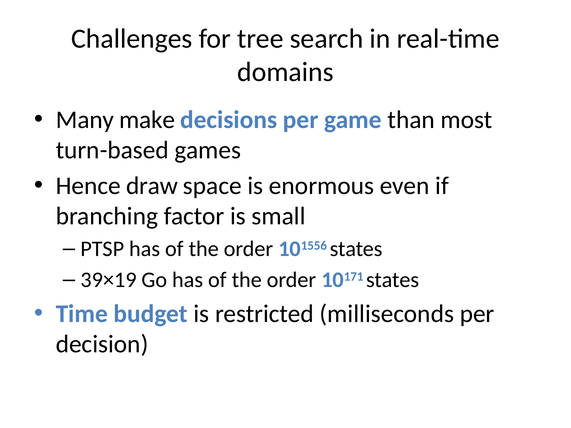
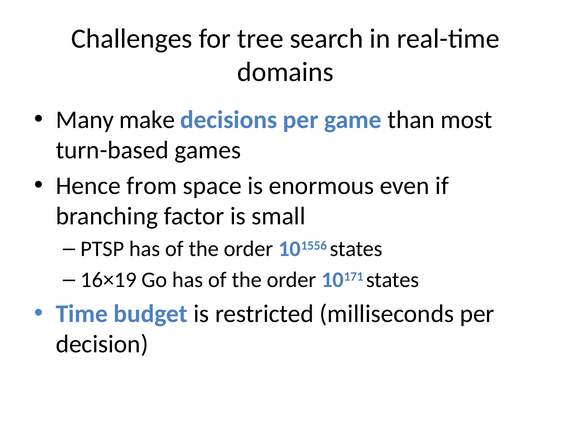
draw: draw -> from (152, 186)
39×19: 39×19 -> 16×19 (109, 280)
